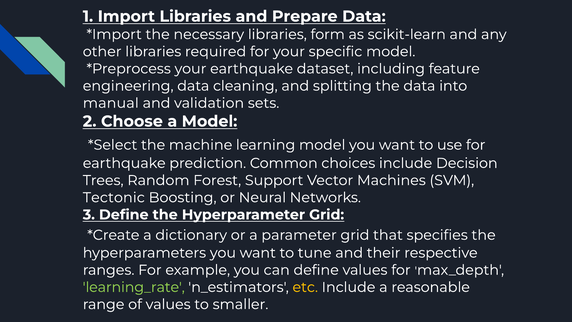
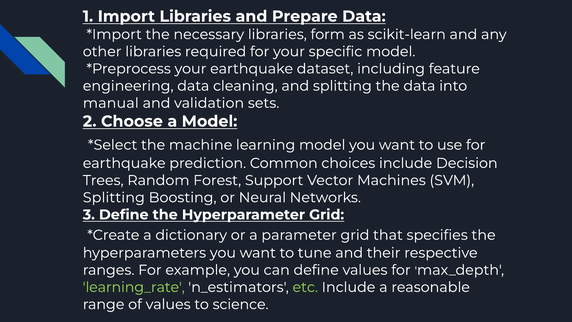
Tectonic: Tectonic -> Splitting (114, 197)
etc colour: yellow -> light green (305, 287)
smaller: smaller -> science (241, 304)
